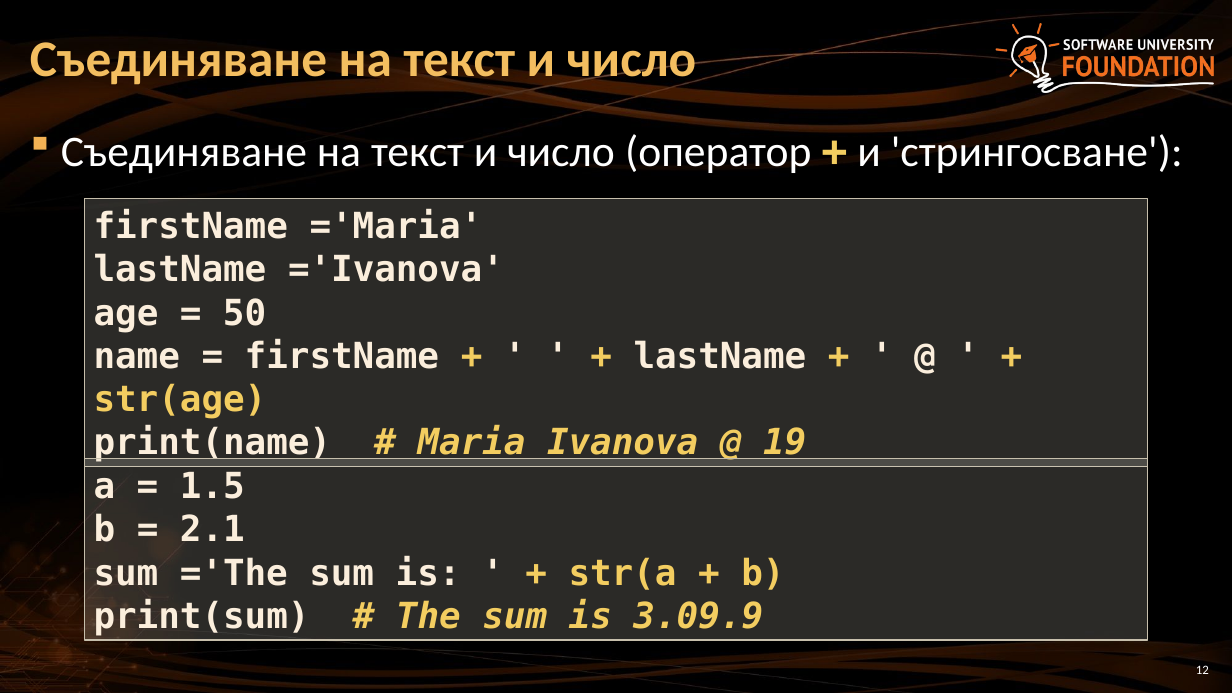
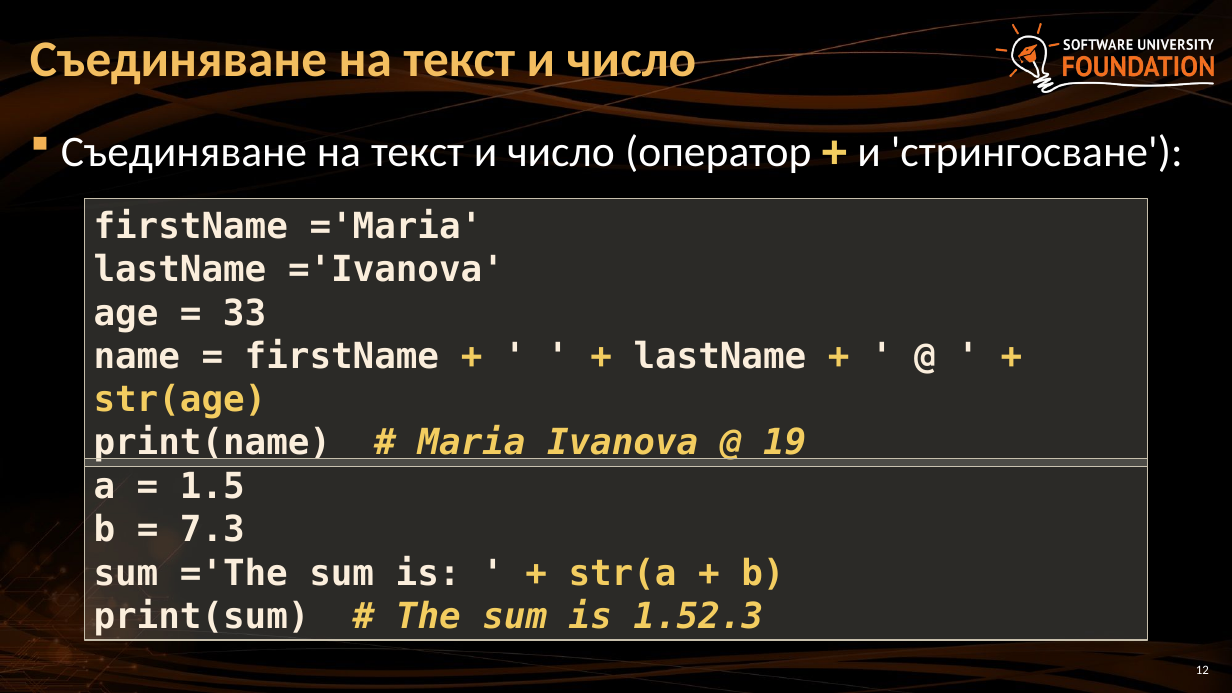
50: 50 -> 33 (245, 313)
2.1: 2.1 -> 7.3 (212, 530)
3.09.9: 3.09.9 -> 1.52.3 (698, 617)
